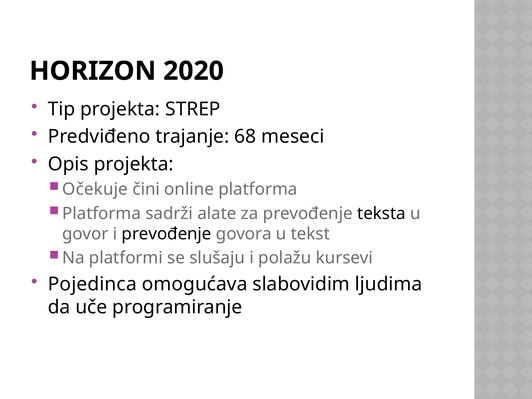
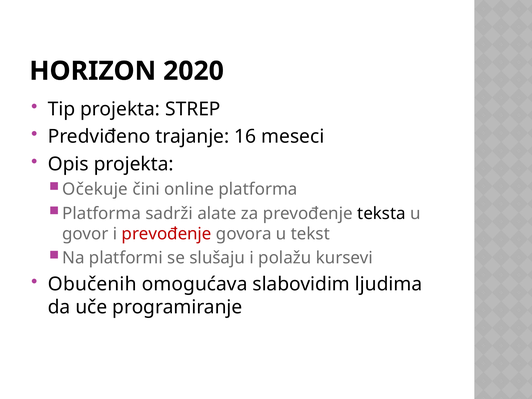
68: 68 -> 16 (245, 137)
prevođenje colour: black -> red (167, 234)
Pojedinca: Pojedinca -> Obučenih (92, 284)
